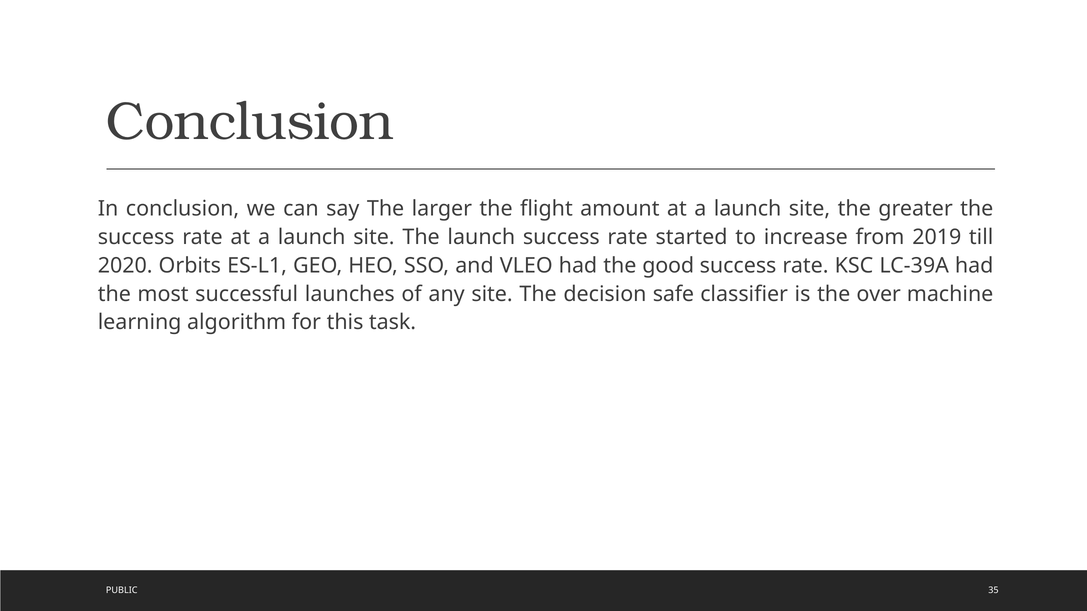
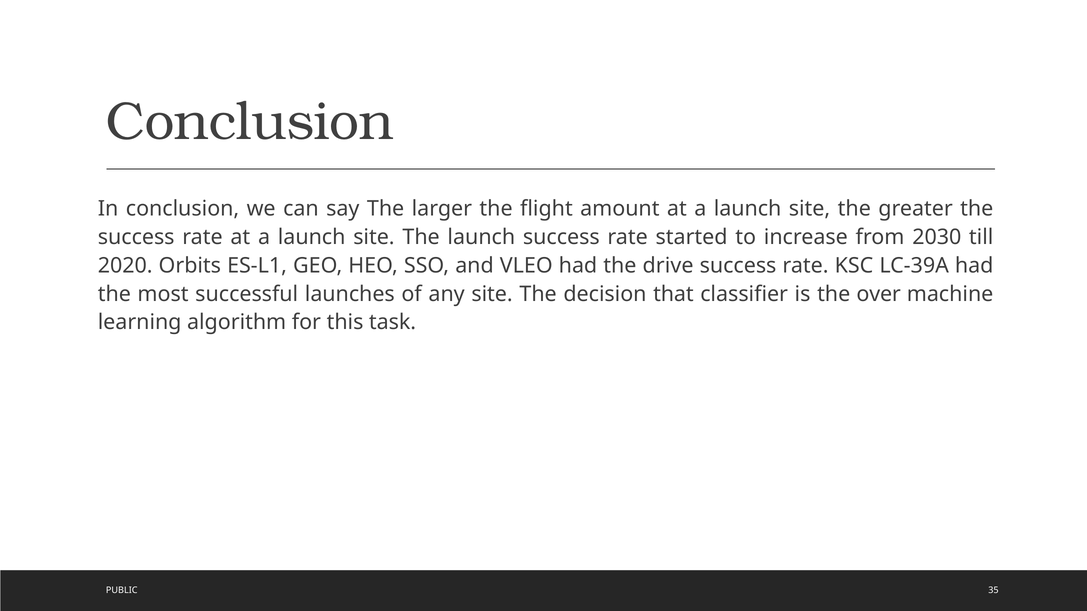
2019: 2019 -> 2030 (937, 237)
good: good -> drive (668, 266)
safe: safe -> that (673, 294)
